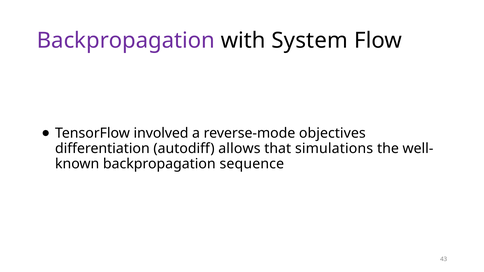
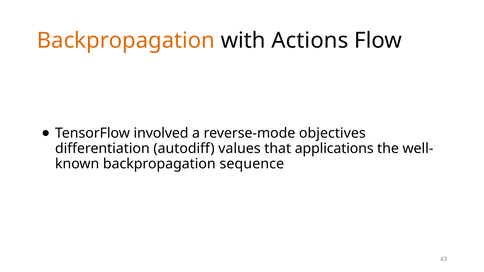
Backpropagation colour: purple -> orange (126, 41)
System: System -> Actions (310, 41)
allows: allows -> values (239, 149)
simulations: simulations -> applications (334, 149)
